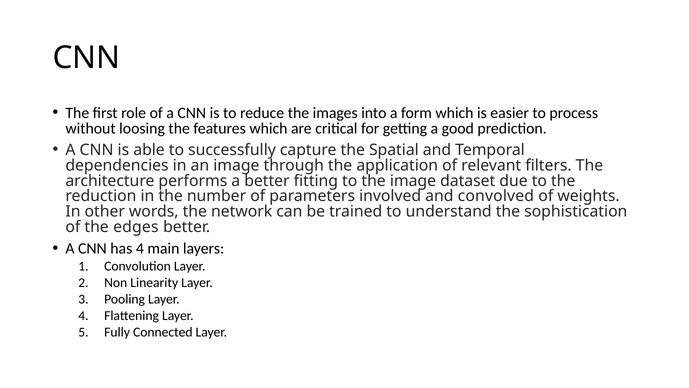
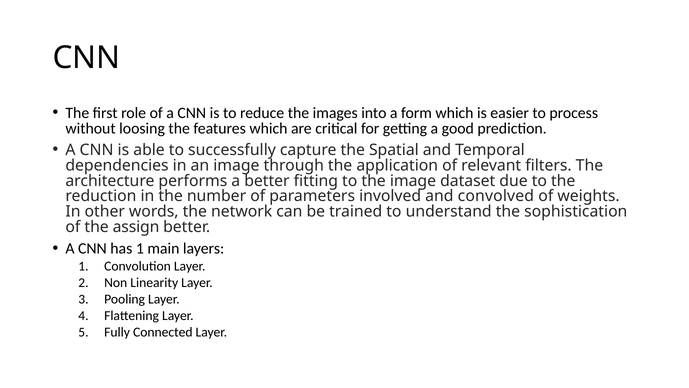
edges: edges -> assign (136, 227)
has 4: 4 -> 1 (140, 248)
